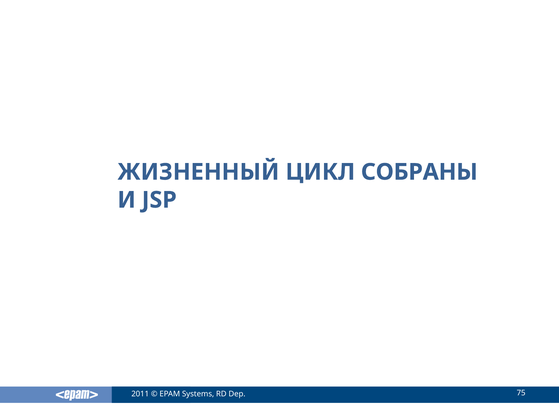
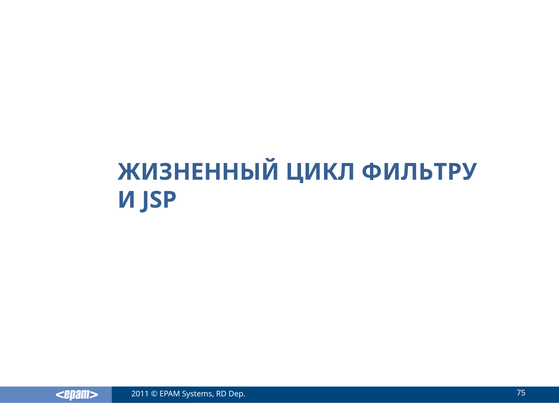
СОБРАНЫ: СОБРАНЫ -> ФИЛЬТРУ (419, 172)
